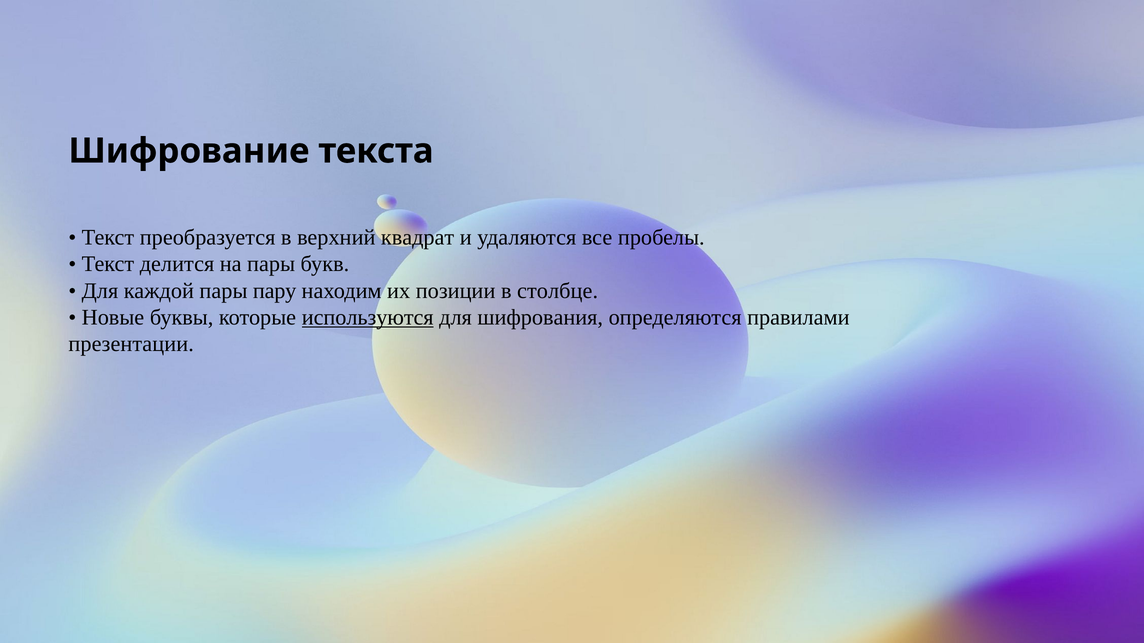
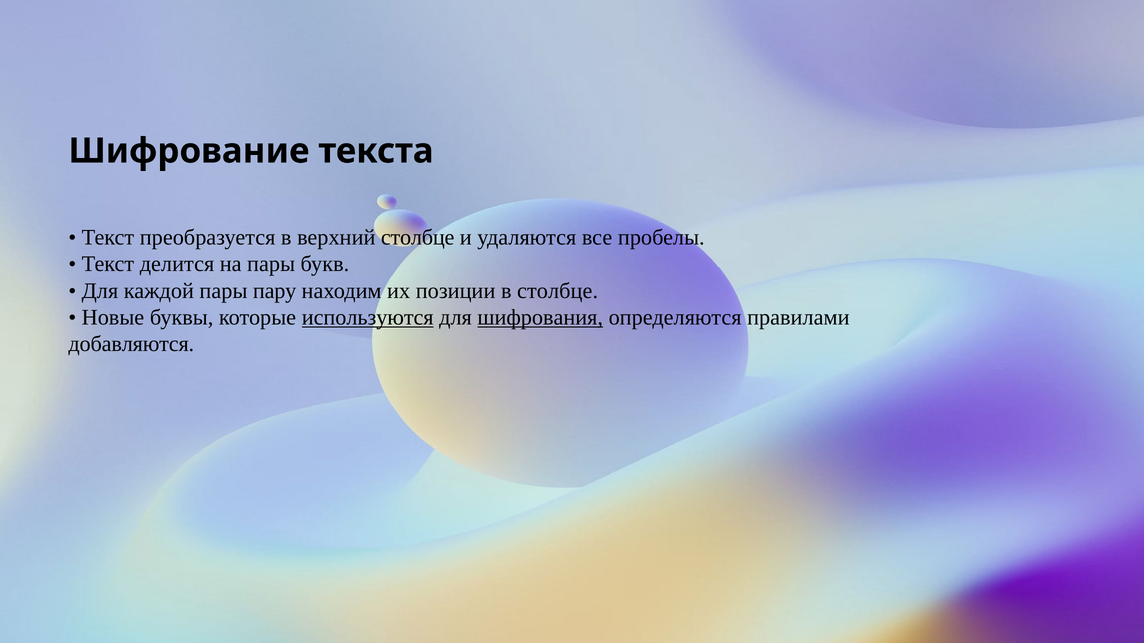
верхний квадрат: квадрат -> столбце (418, 238)
шифрования underline: none -> present (540, 318)
презентации: презентации -> добавляются (131, 344)
